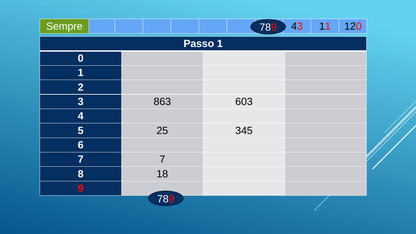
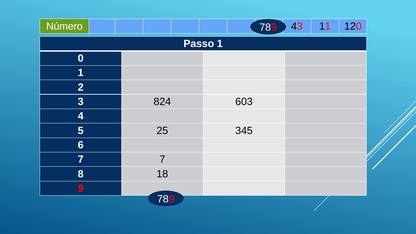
Sempre: Sempre -> Número (64, 26)
863: 863 -> 824 (162, 102)
